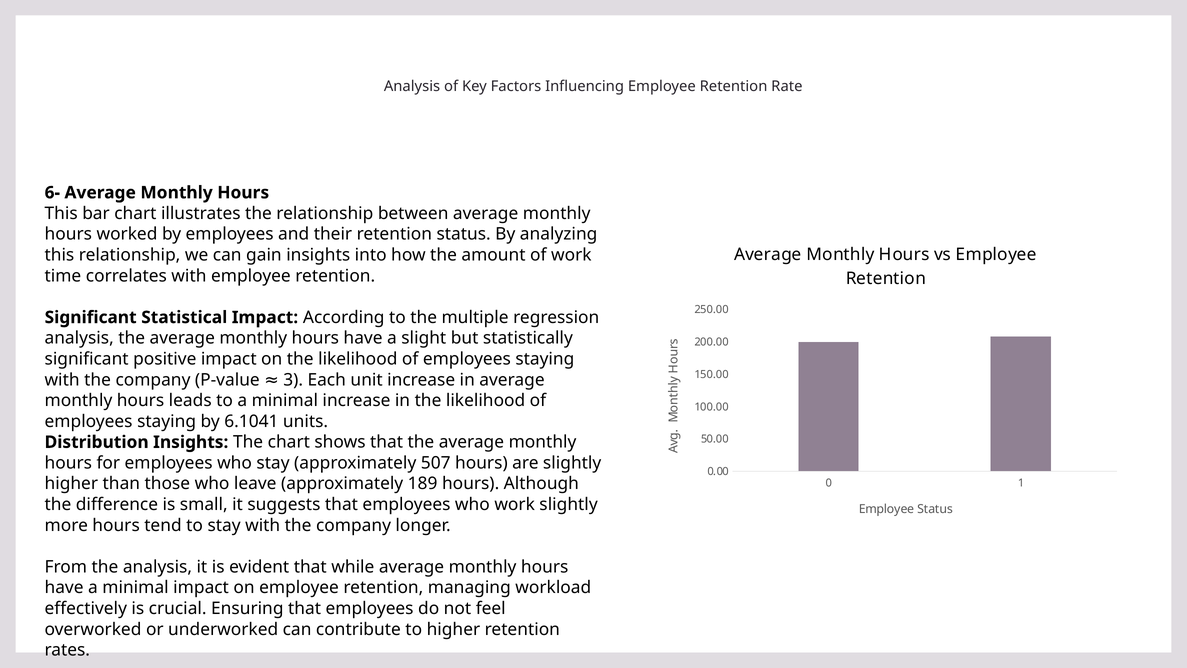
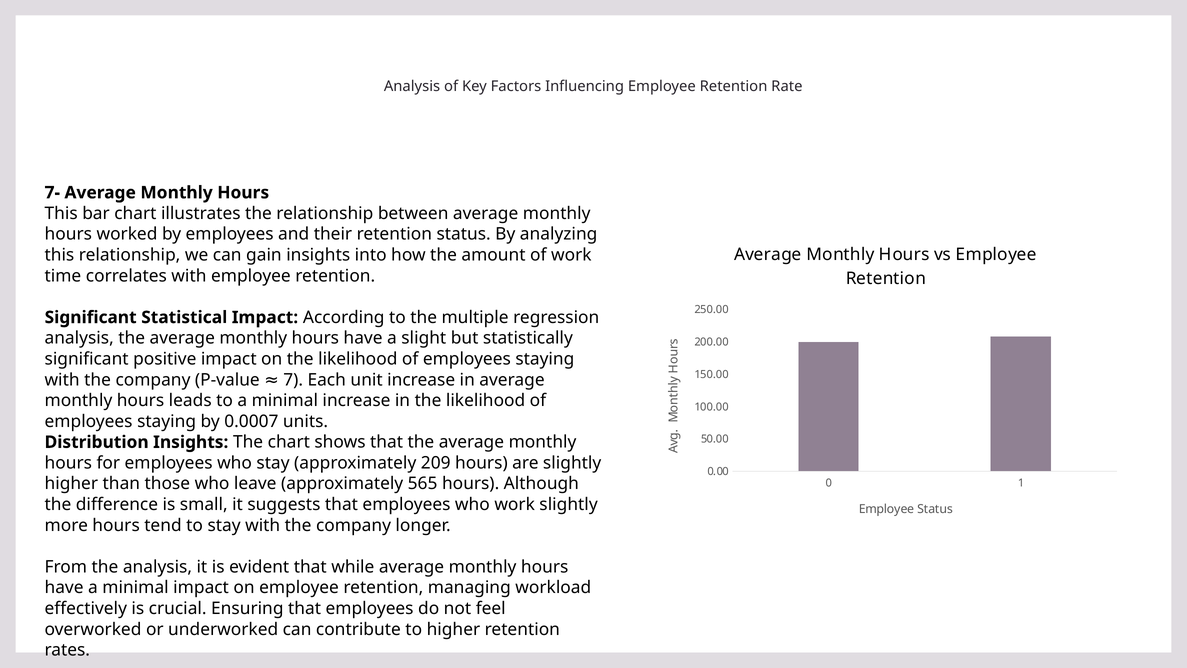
6-: 6- -> 7- (52, 193)
3: 3 -> 7 (293, 380)
6.1041: 6.1041 -> 0.0007 (251, 421)
507: 507 -> 209 (436, 463)
189: 189 -> 565 (423, 484)
